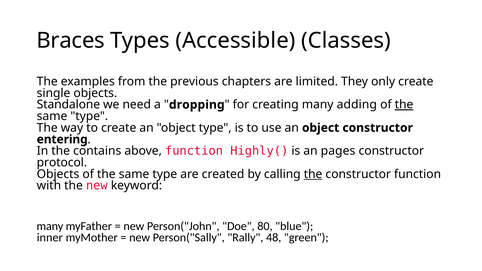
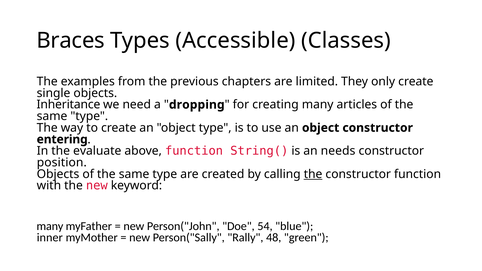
Standalone: Standalone -> Inheritance (68, 105)
adding: adding -> articles (357, 105)
the underline: present -> none (404, 105)
contains: contains -> evaluate (97, 151)
Highly(: Highly( -> String( (259, 151)
pages: pages -> needs (338, 151)
protocol: protocol -> position (62, 163)
80: 80 -> 54 (265, 226)
